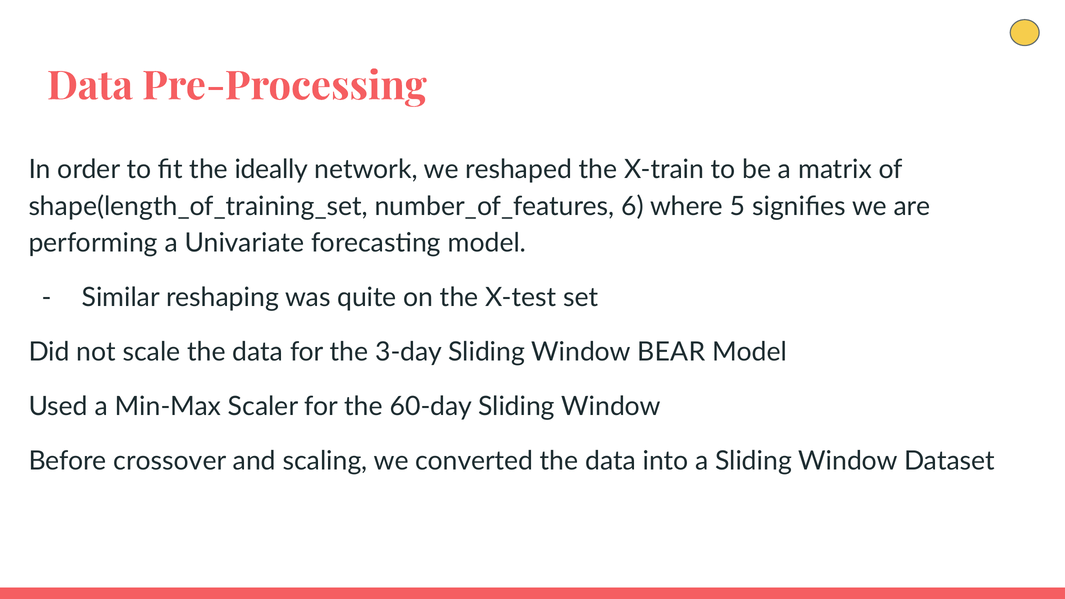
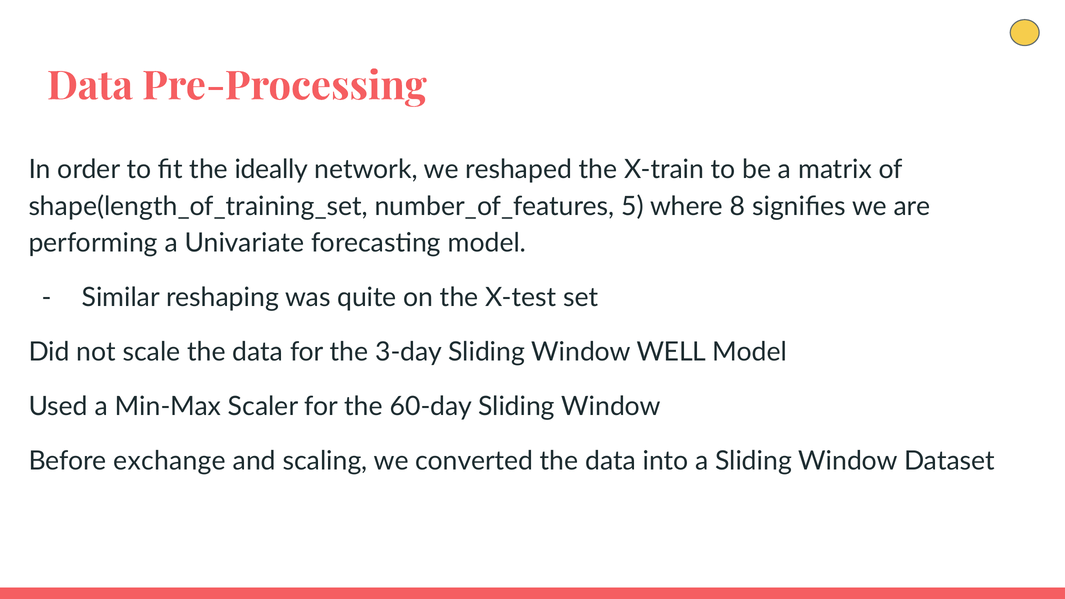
6: 6 -> 5 (633, 206)
5: 5 -> 8 (738, 206)
BEAR: BEAR -> WELL (671, 352)
crossover: crossover -> exchange (170, 461)
